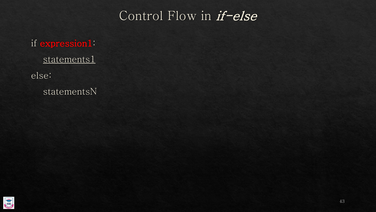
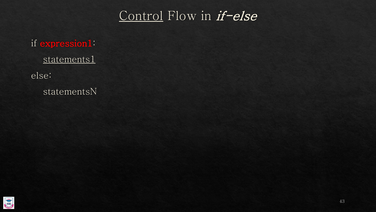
Control underline: none -> present (141, 16)
